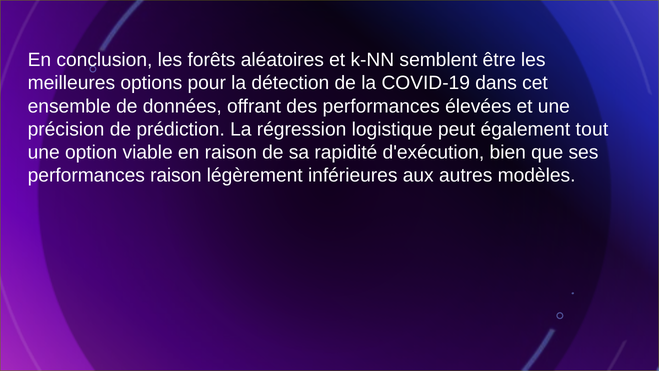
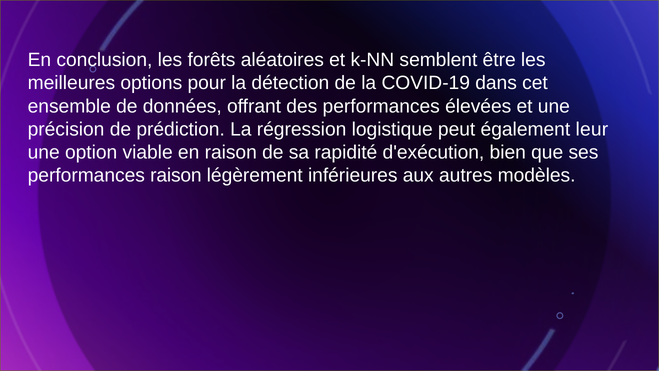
tout: tout -> leur (592, 129)
